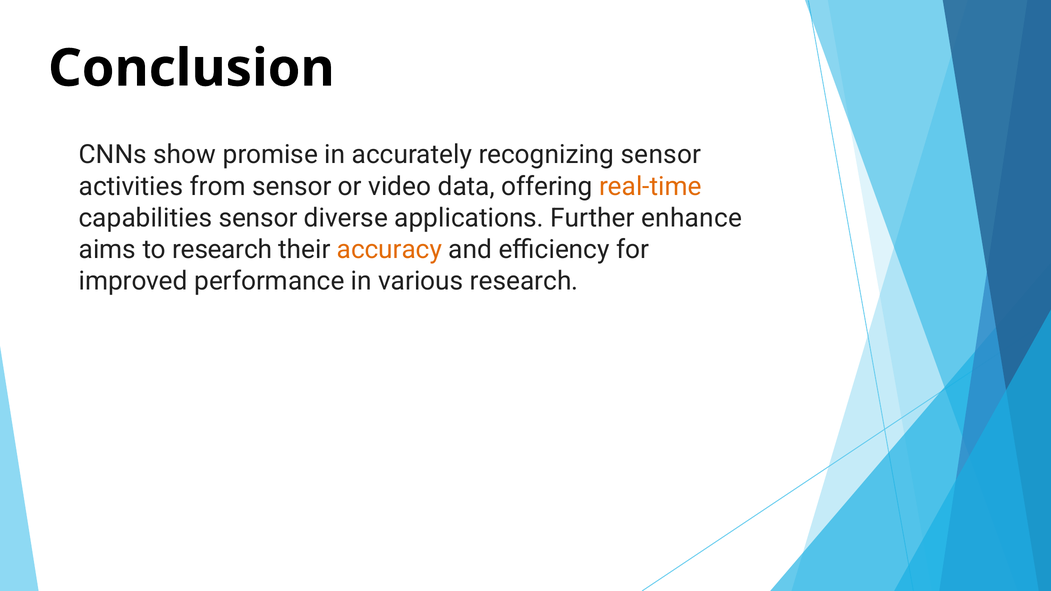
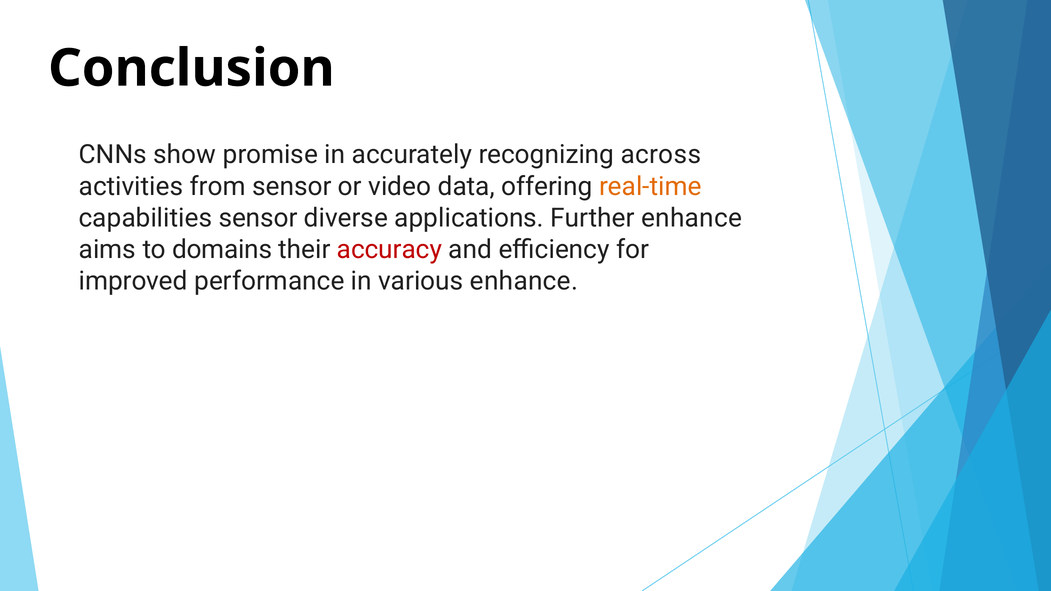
recognizing sensor: sensor -> across (661, 155)
to research: research -> domains (222, 249)
accuracy colour: orange -> red (389, 249)
various research: research -> enhance (524, 281)
